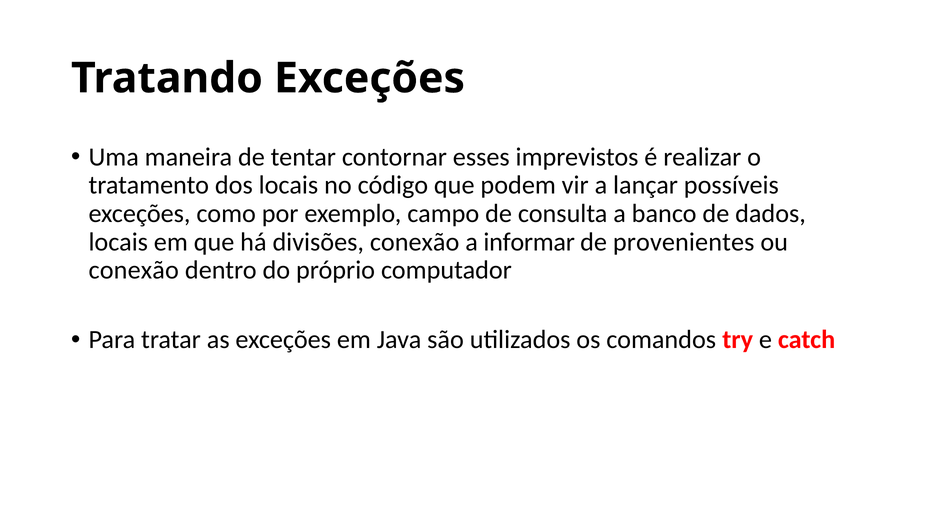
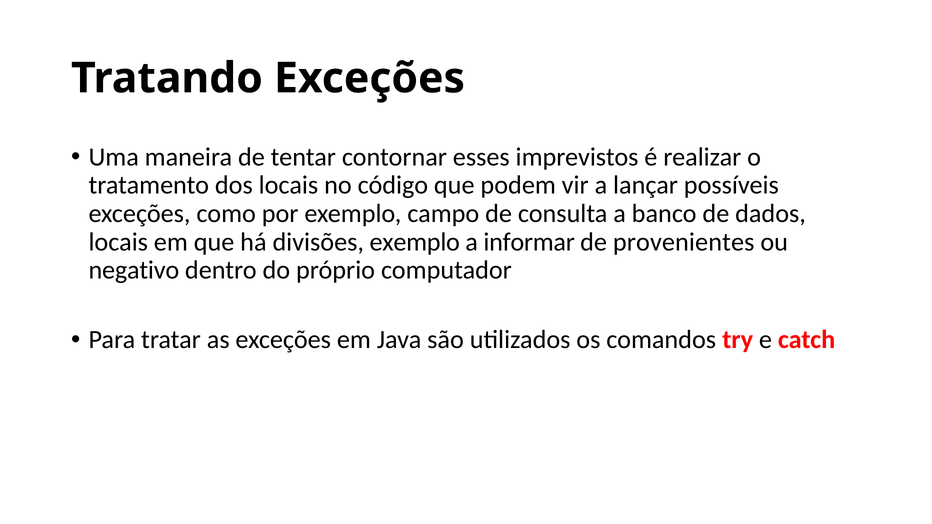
divisões conexão: conexão -> exemplo (415, 242)
conexão: conexão -> negativo (134, 270)
